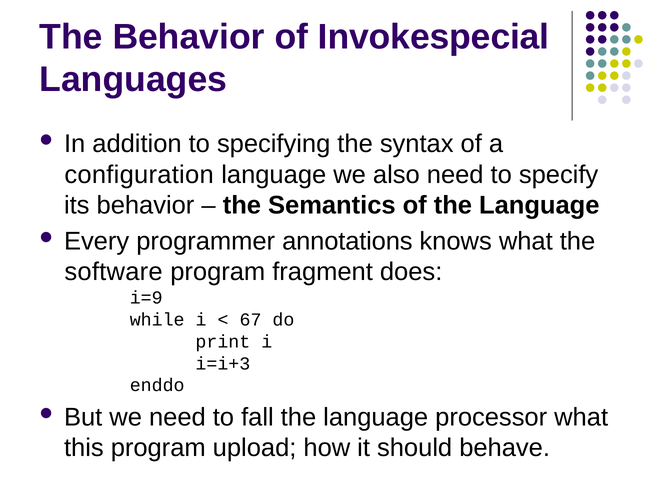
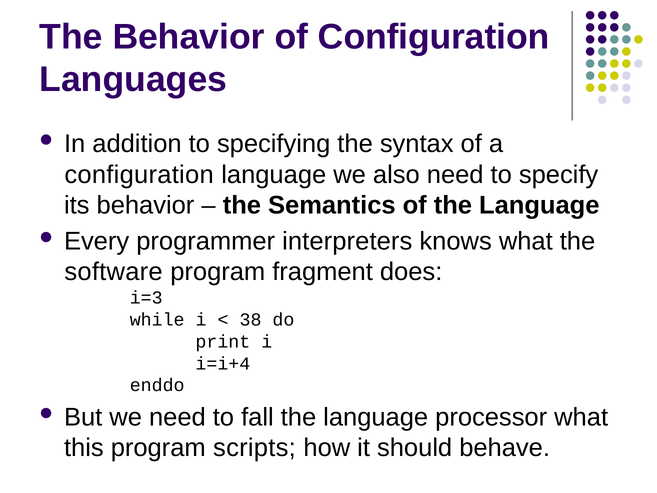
of Invokespecial: Invokespecial -> Configuration (434, 37)
annotations: annotations -> interpreters (347, 241)
i=9: i=9 -> i=3 (146, 298)
67: 67 -> 38 (251, 319)
i=i+3: i=i+3 -> i=i+4 (223, 363)
upload: upload -> scripts (254, 448)
